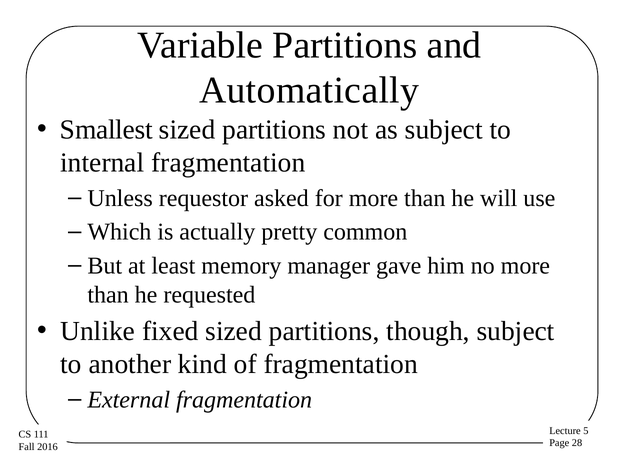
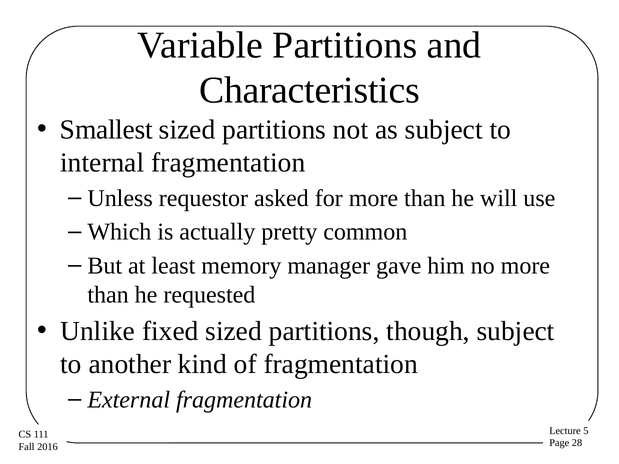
Automatically: Automatically -> Characteristics (309, 91)
